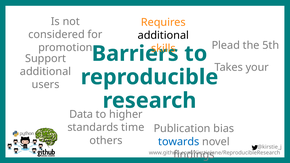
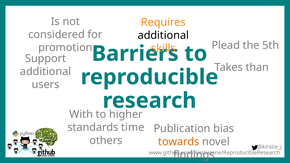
your: your -> than (257, 67)
Data: Data -> With (81, 114)
towards colour: blue -> orange (179, 142)
